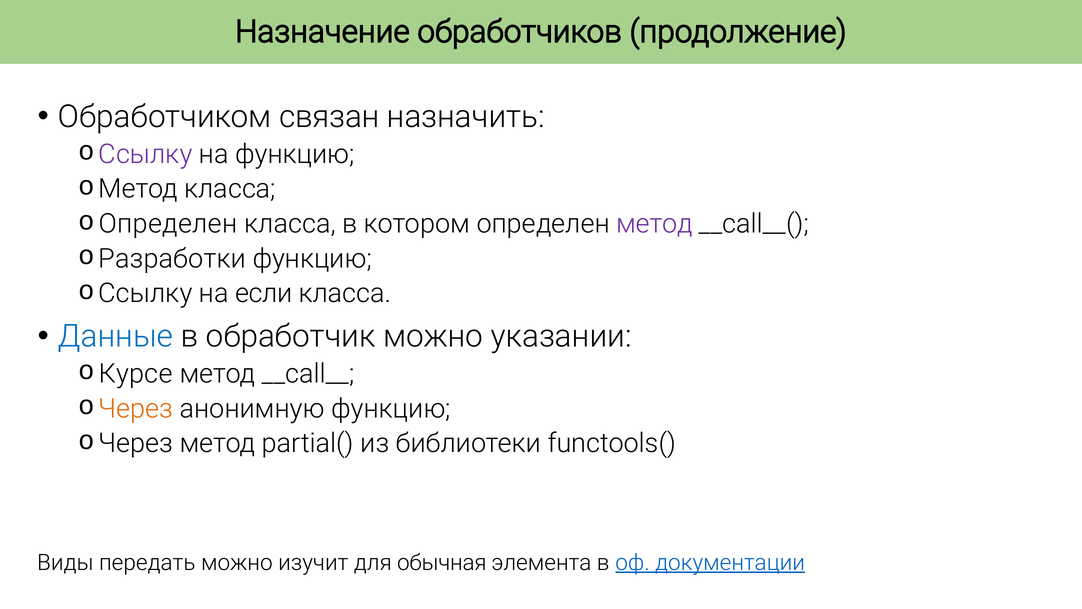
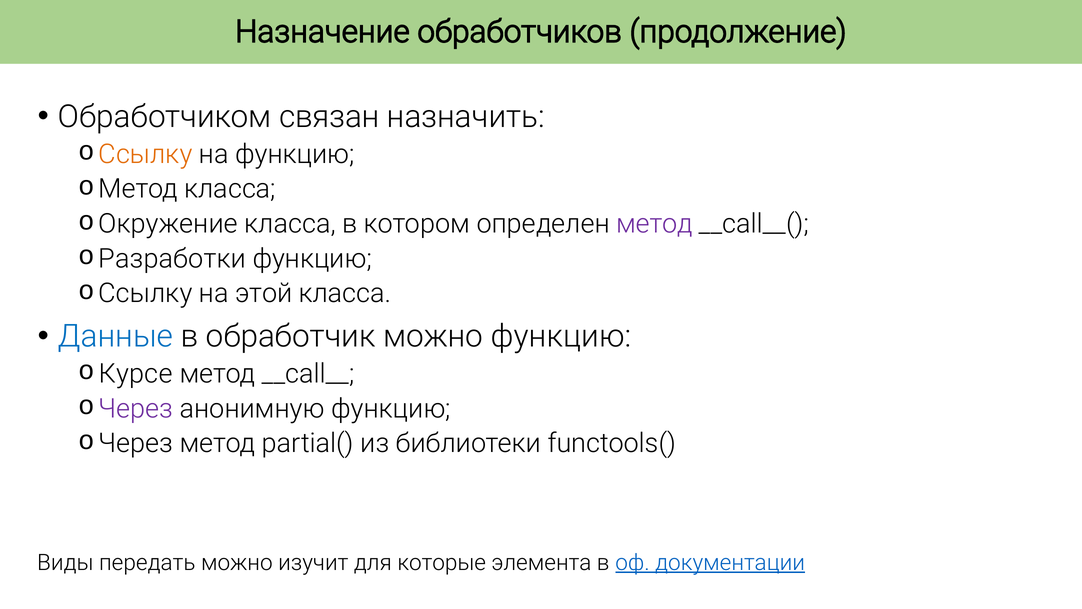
Ссылку colour: purple -> orange (145, 154)
Определен: Определен -> Окружение (168, 224)
если: если -> этой (264, 293)
можно указании: указании -> функцию (561, 336)
Через colour: orange -> purple (136, 408)
обычная: обычная -> которые (442, 562)
